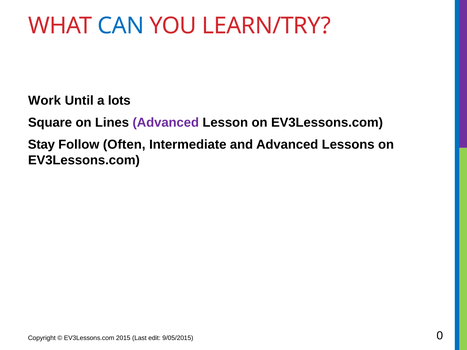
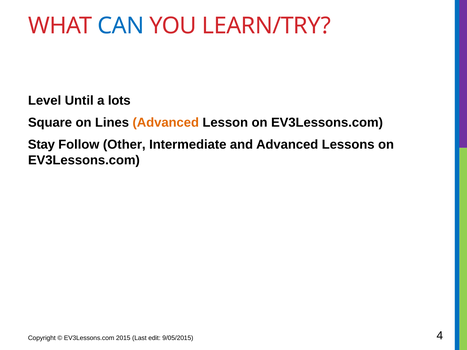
Work: Work -> Level (45, 101)
Advanced colour: purple -> orange (166, 123)
Often: Often -> Other (124, 145)
0: 0 -> 4 (440, 336)
